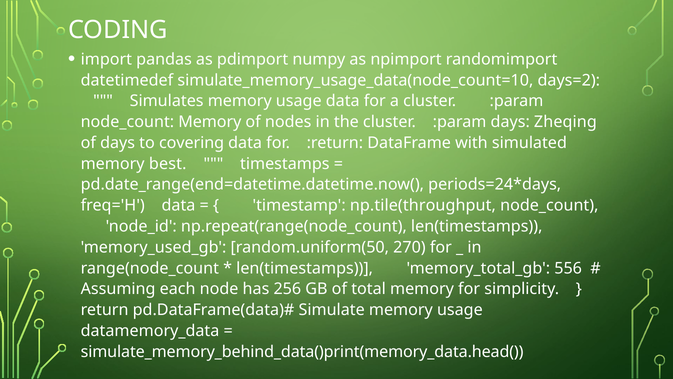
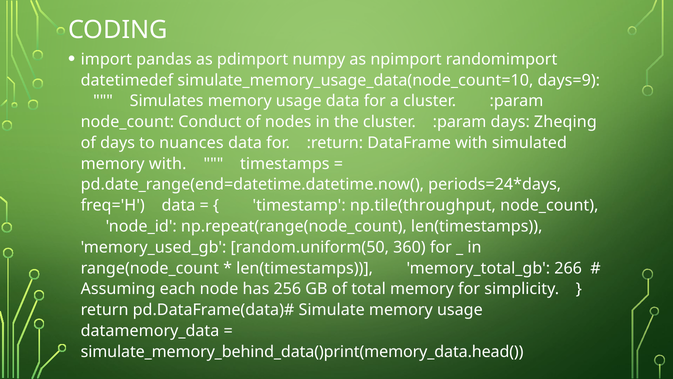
days=2: days=2 -> days=9 (569, 80)
node_count Memory: Memory -> Conduct (210, 122)
covering: covering -> nuances (191, 143)
memory best: best -> with (168, 164)
270: 270 -> 360 (409, 247)
556: 556 -> 266 (568, 268)
